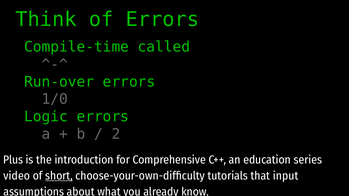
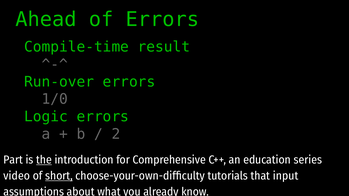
Think: Think -> Ahead (46, 19)
called: called -> result (164, 47)
Plus: Plus -> Part (13, 160)
the underline: none -> present (44, 160)
